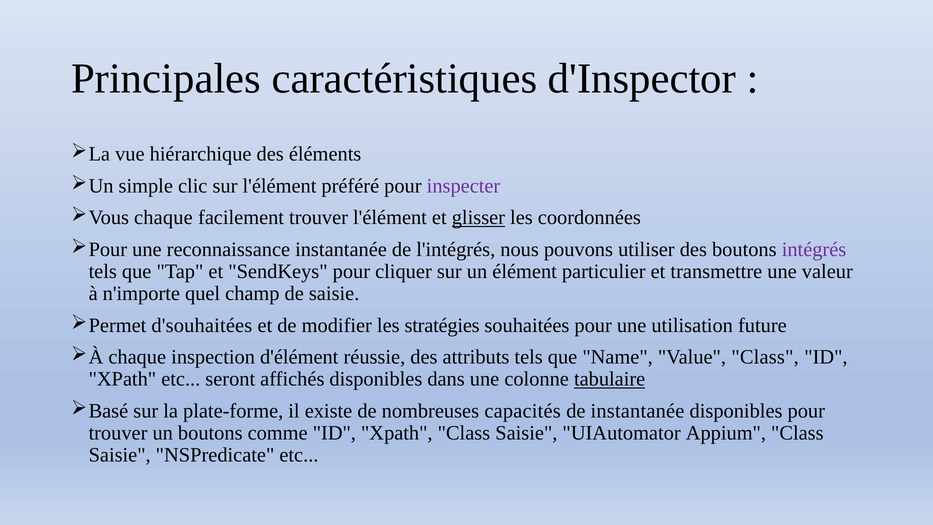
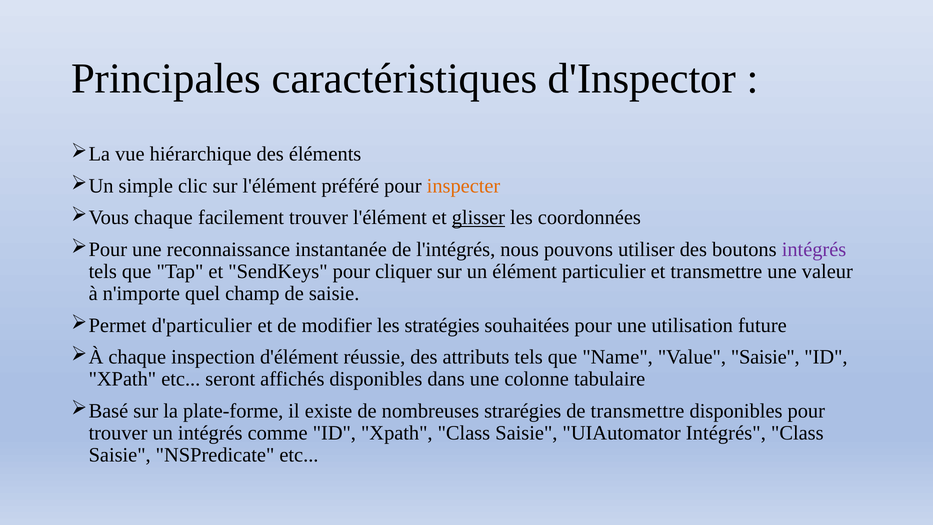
inspecter colour: purple -> orange (464, 186)
d'souhaitées: d'souhaitées -> d'particulier (202, 325)
Value Class: Class -> Saisie (765, 357)
tabulaire underline: present -> none (610, 379)
capacités: capacités -> strarégies (523, 411)
de instantanée: instantanée -> transmettre (637, 411)
un boutons: boutons -> intégrés (210, 433)
UIAutomator Appium: Appium -> Intégrés (726, 433)
